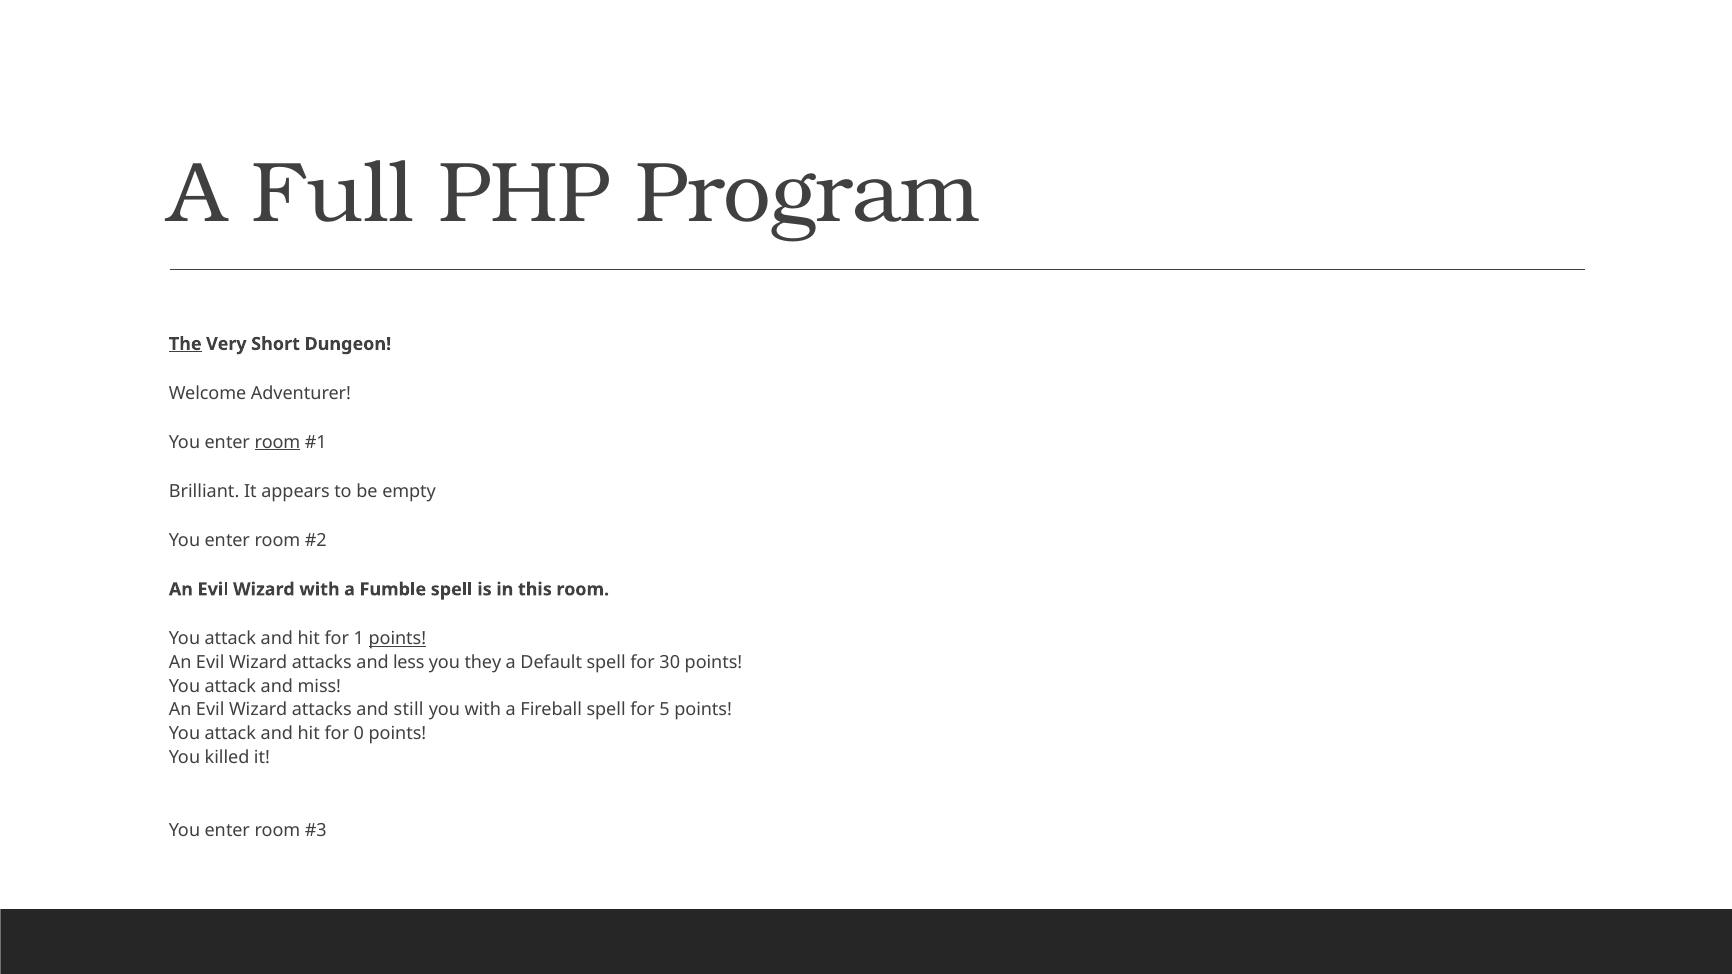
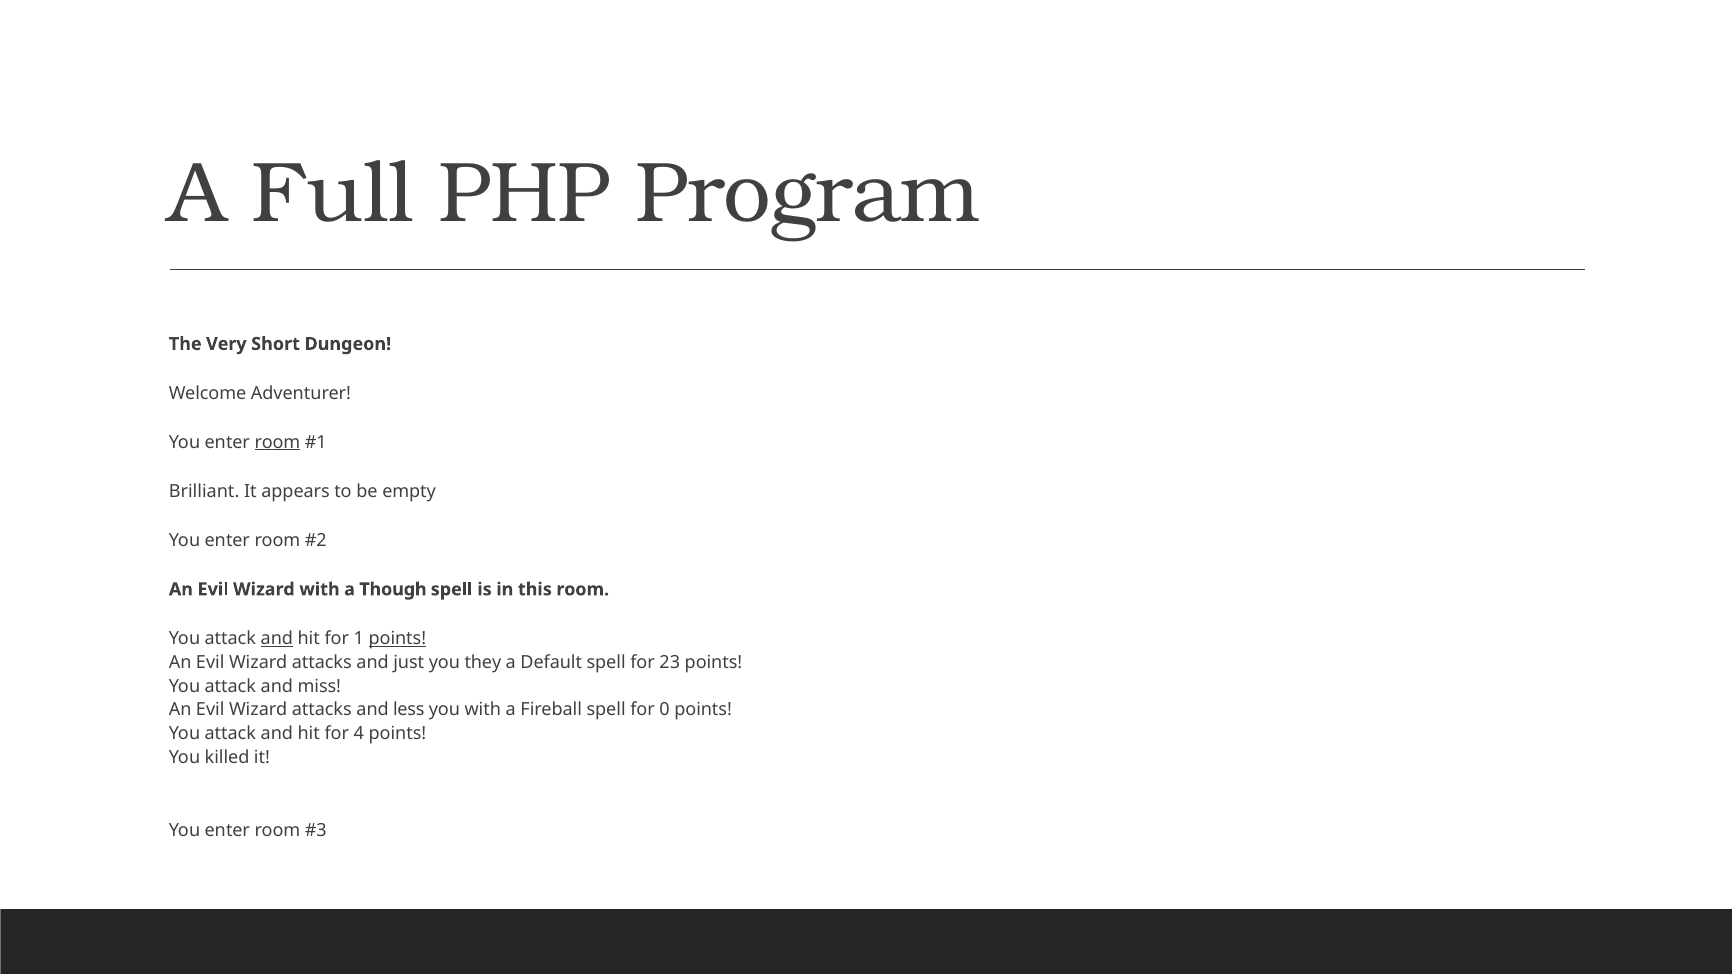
The underline: present -> none (185, 344)
Fumble: Fumble -> Though (393, 590)
and underline: none -> present (277, 639)
less: less -> just (409, 662)
30: 30 -> 23 (670, 662)
still: still -> less (409, 710)
5: 5 -> 0 (665, 710)
0: 0 -> 4 (359, 734)
